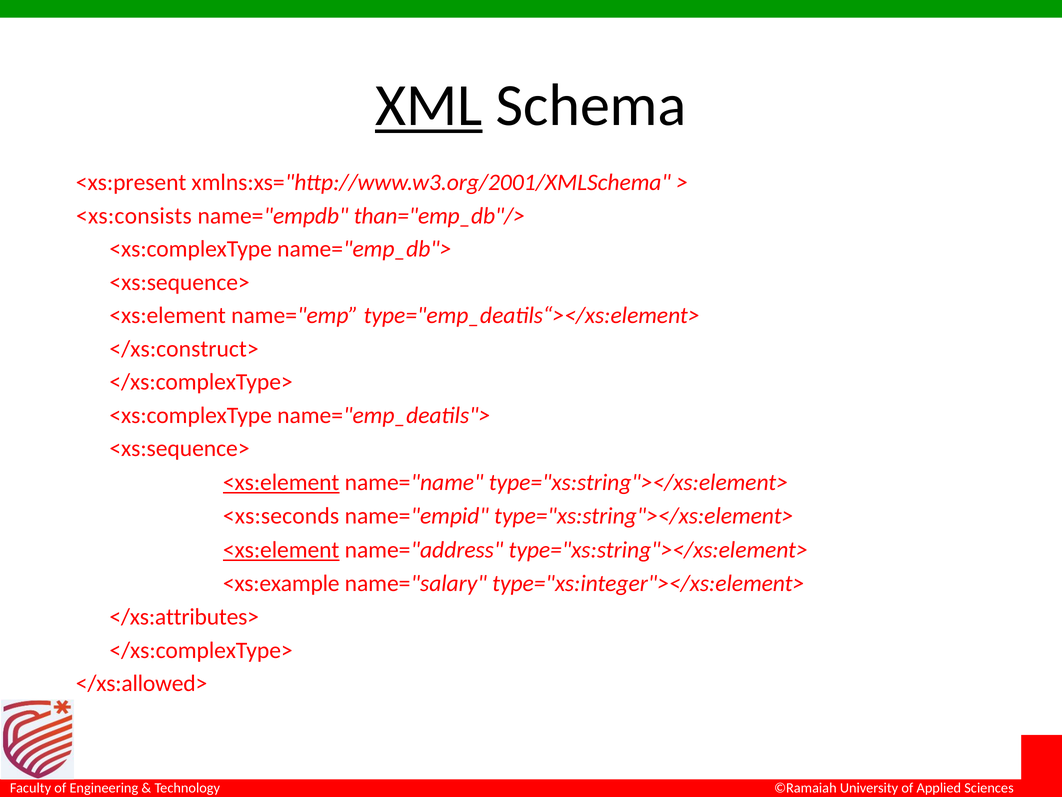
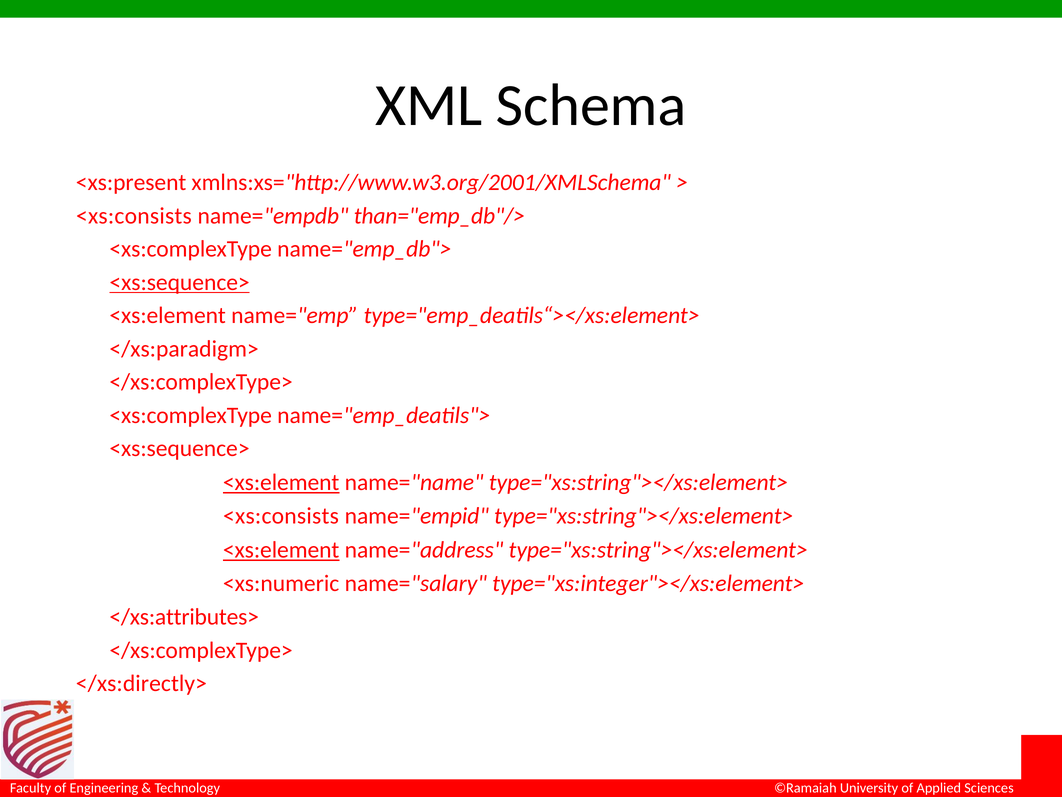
XML underline: present -> none (429, 105)
<xs:sequence> underline: none -> present (180, 282)
</xs:construct>: </xs:construct> -> </xs:paradigm> (184, 349)
<xs:seconds: <xs:seconds -> <xs:consists (281, 516)
<xs:example: <xs:example -> <xs:numeric (281, 583)
</xs:allowed>: </xs:allowed> -> </xs:directly> (141, 683)
